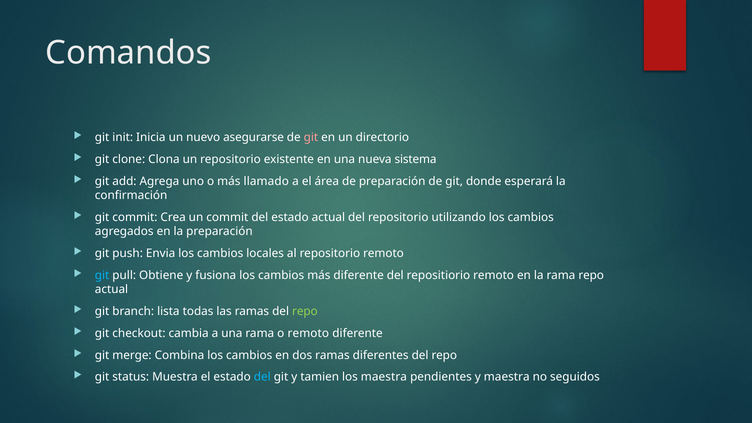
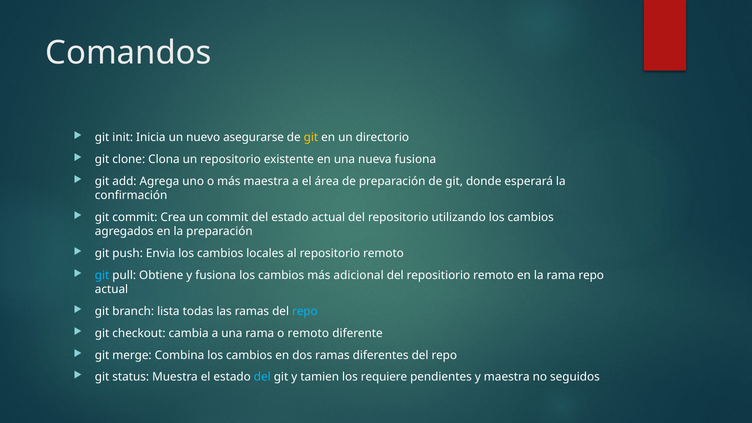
git colour: pink -> yellow (311, 137)
nueva sistema: sistema -> fusiona (415, 159)
más llamado: llamado -> maestra (266, 181)
más diferente: diferente -> adicional (359, 275)
repo colour: light green -> light blue (305, 311)
los maestra: maestra -> requiere (384, 377)
